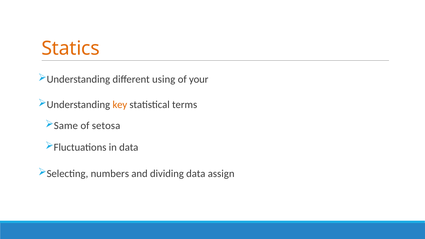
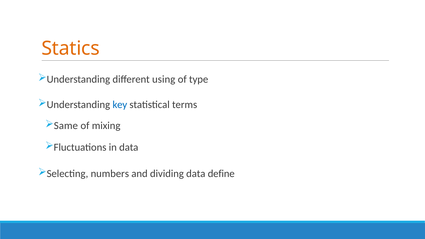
your: your -> type (199, 79)
key colour: orange -> blue (120, 105)
setosa: setosa -> mixing (106, 126)
assign: assign -> define (221, 174)
